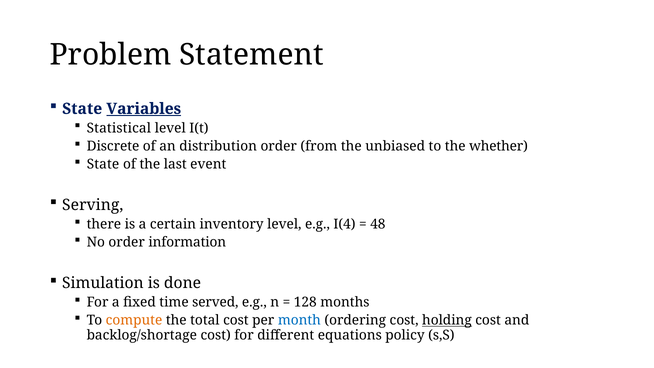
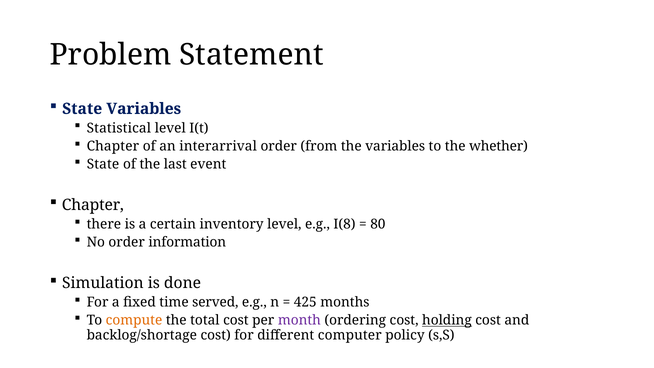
Variables underline: present -> none (144, 109)
Discrete: Discrete -> Chapter (113, 146)
distribution: distribution -> interarrival (218, 146)
the unbiased: unbiased -> variables (395, 146)
Serving: Serving -> Chapter (93, 205)
I(4: I(4 -> I(8 (344, 224)
48: 48 -> 80 (378, 224)
128: 128 -> 425 (305, 302)
month colour: blue -> purple (299, 320)
equations: equations -> computer (350, 335)
